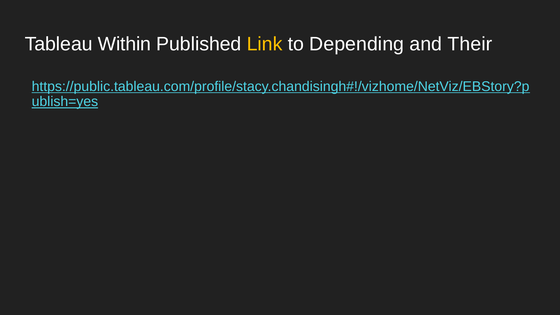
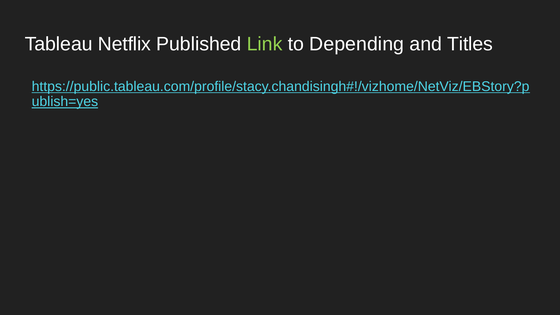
Within: Within -> Netflix (124, 44)
Link colour: yellow -> light green (265, 44)
Their: Their -> Titles (470, 44)
